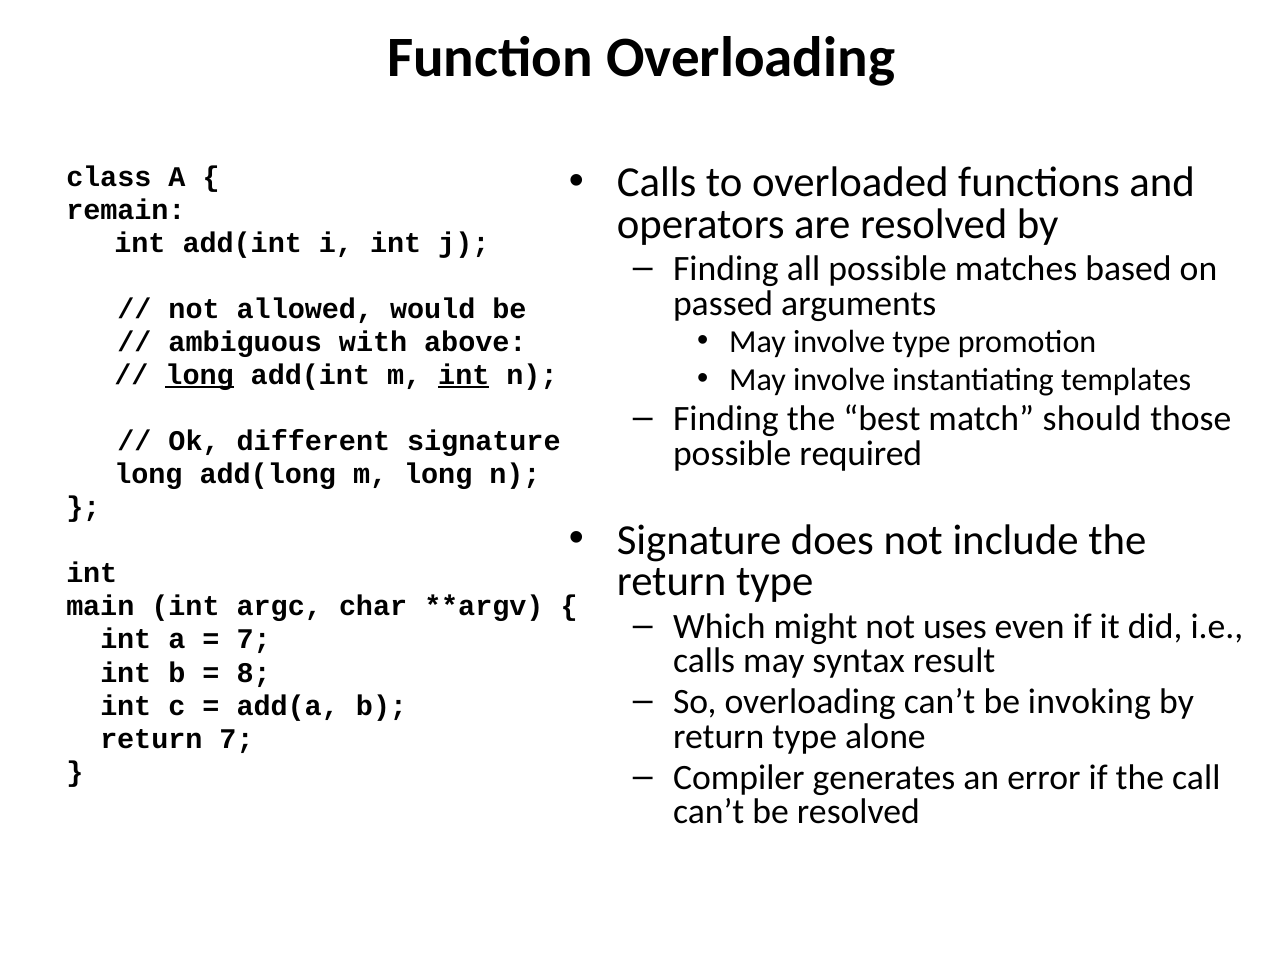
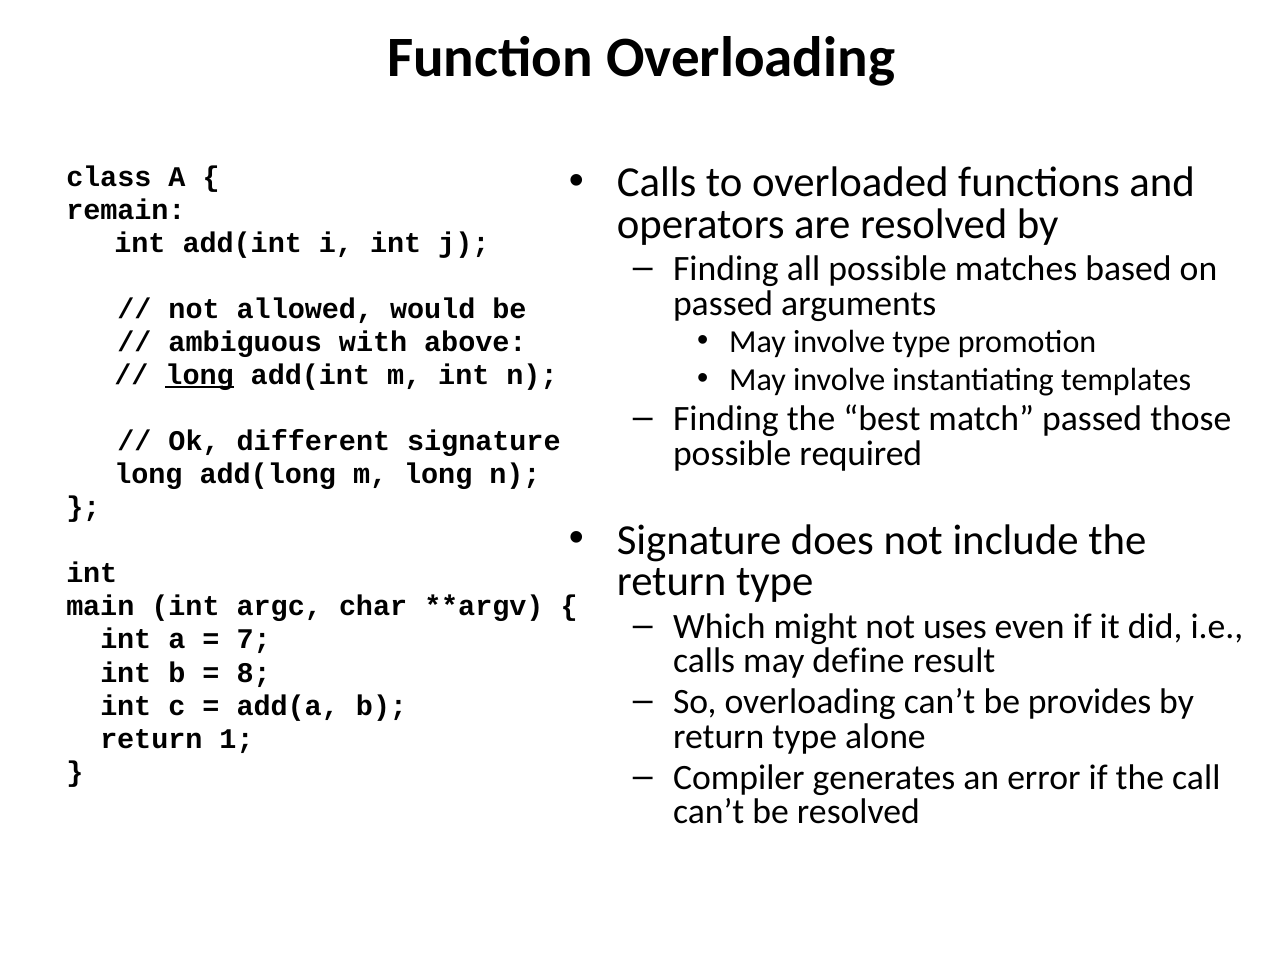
int underline: present -> none (464, 375)
match should: should -> passed (1092, 419)
syntax: syntax -> define (859, 661)
invoking: invoking -> provides (1090, 702)
return 7: 7 -> 1 (237, 739)
